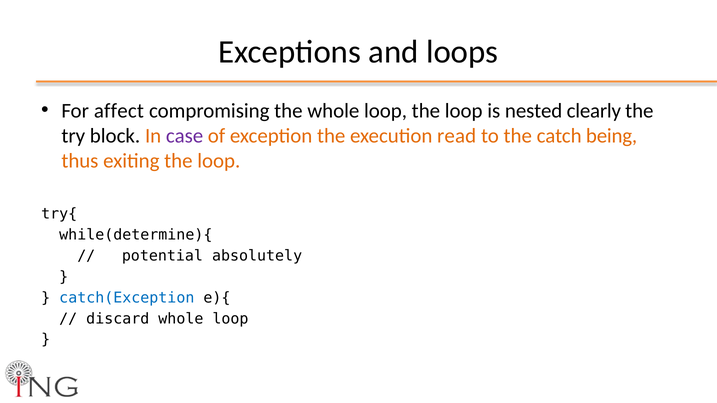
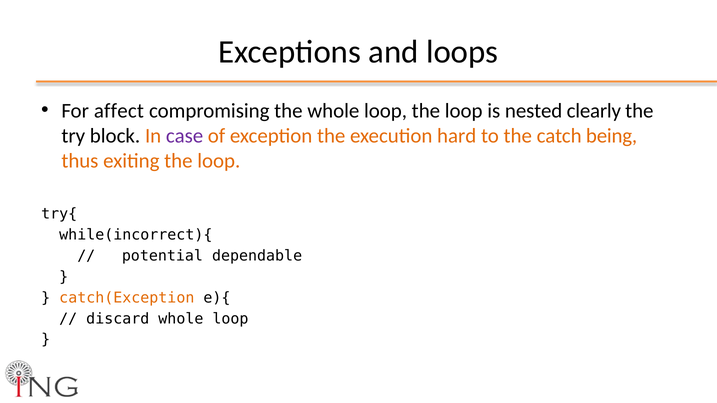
read: read -> hard (457, 136)
while(determine){: while(determine){ -> while(incorrect){ (136, 235)
absolutely: absolutely -> dependable (257, 256)
catch(Exception colour: blue -> orange (127, 298)
